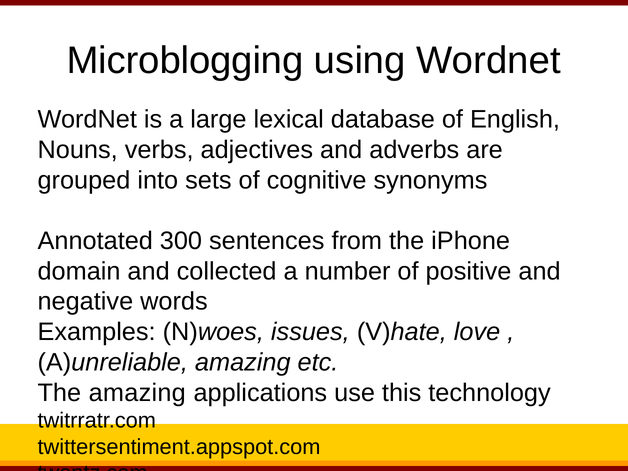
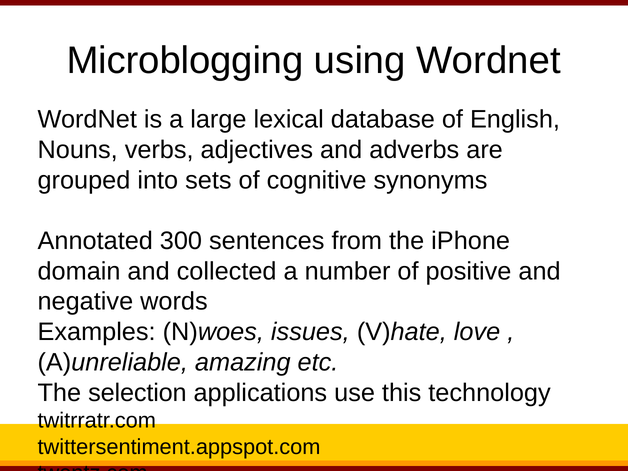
The amazing: amazing -> selection (137, 393)
